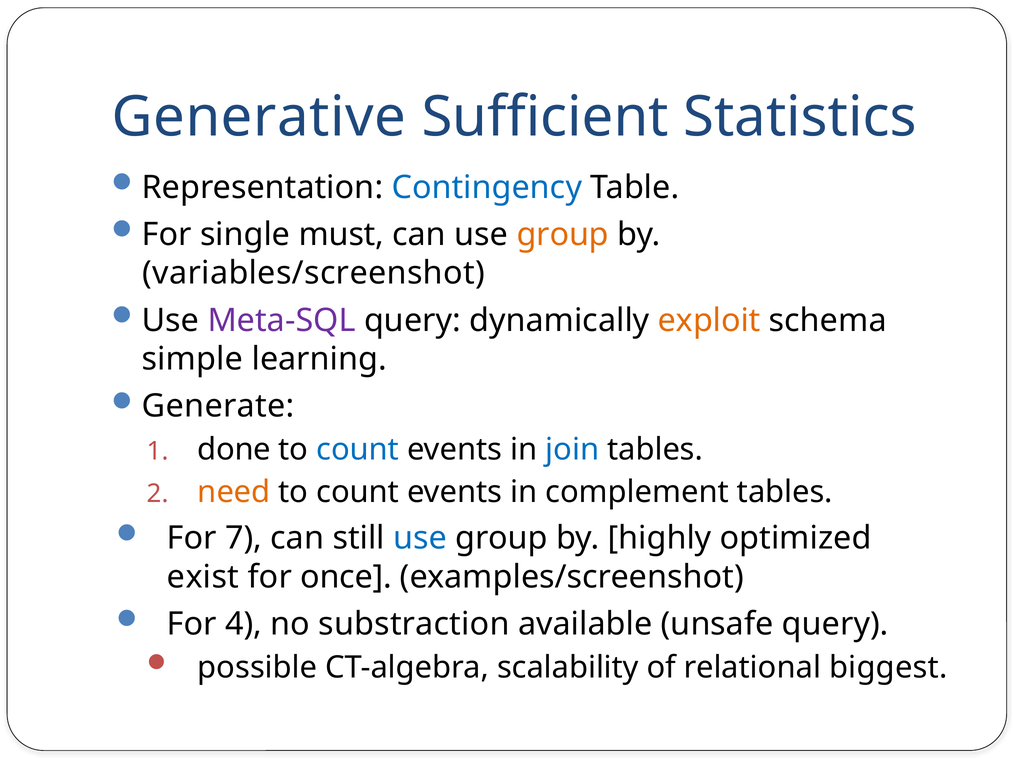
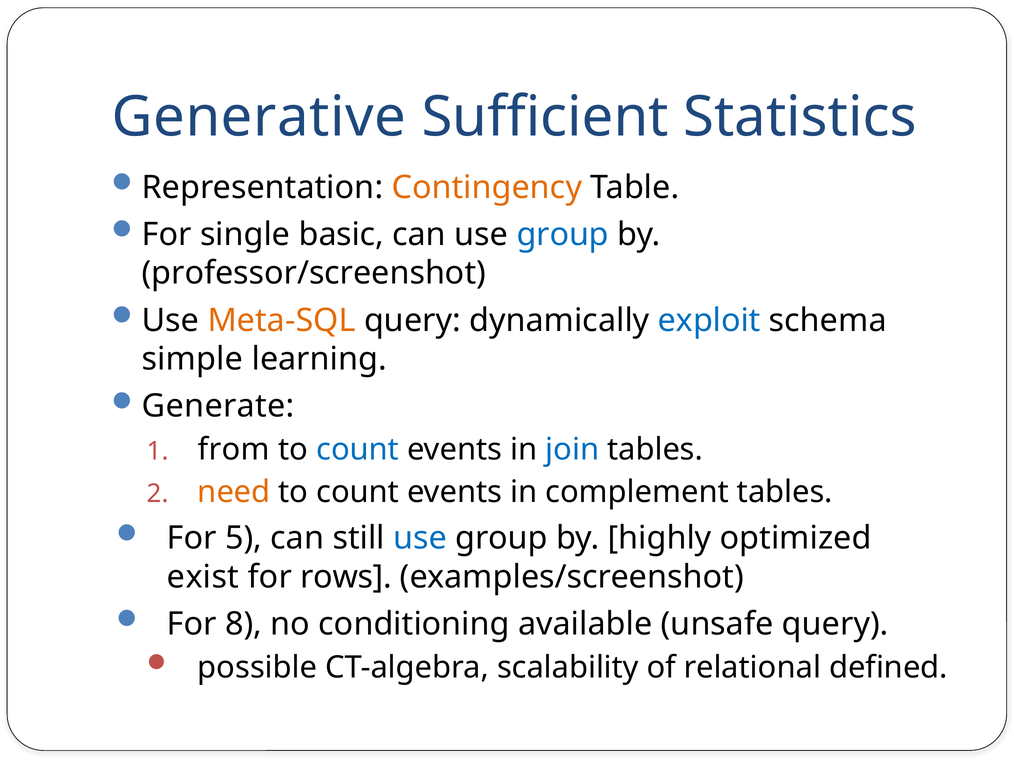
Contingency colour: blue -> orange (487, 187)
must: must -> basic (341, 234)
group colour: orange -> blue (563, 234)
variables/screenshot: variables/screenshot -> professor/screenshot (314, 273)
Meta-SQL colour: purple -> orange (282, 320)
exploit colour: orange -> blue (709, 320)
done: done -> from (234, 449)
7: 7 -> 5 (244, 538)
once: once -> rows (346, 577)
4: 4 -> 8 (244, 624)
substraction: substraction -> conditioning (414, 624)
biggest: biggest -> defined (888, 667)
